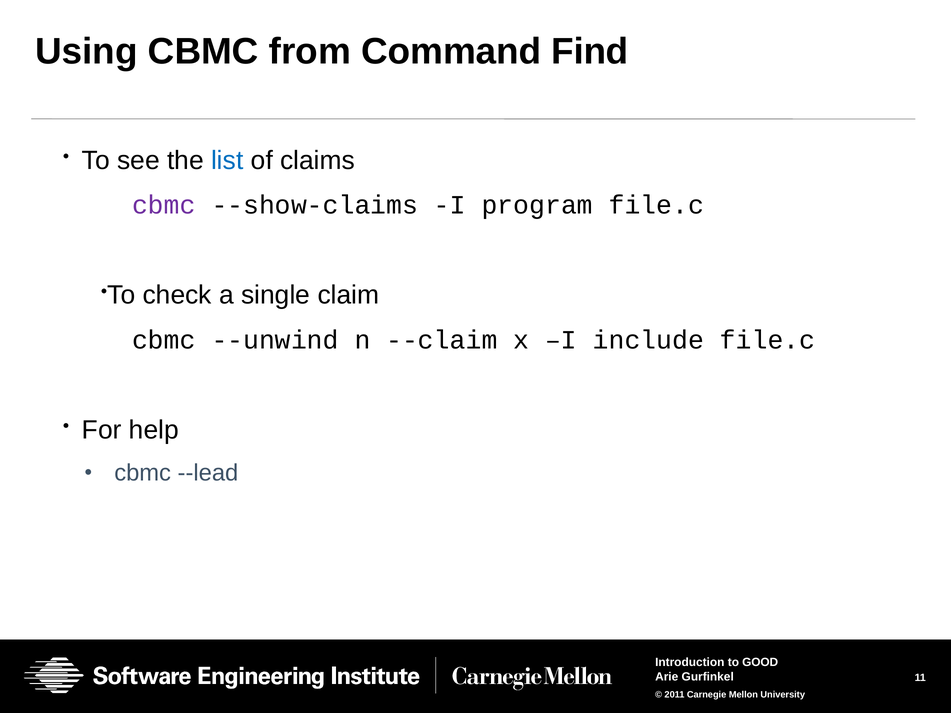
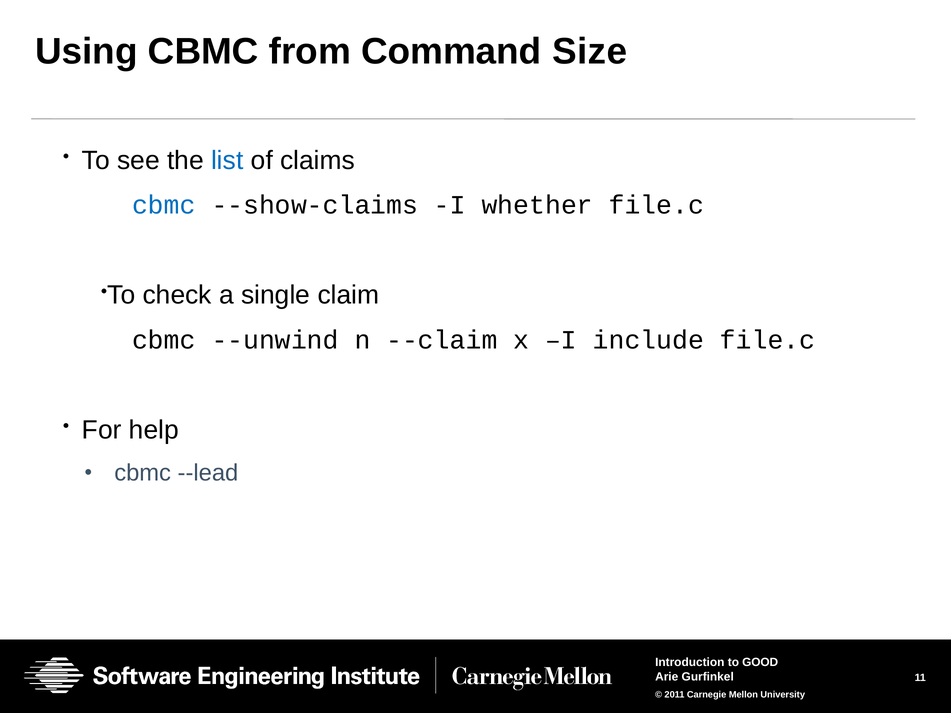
Find: Find -> Size (590, 51)
cbmc colour: purple -> blue (164, 205)
program: program -> whether (537, 205)
